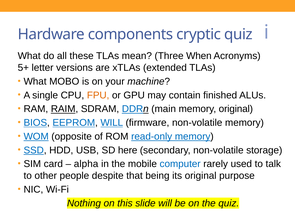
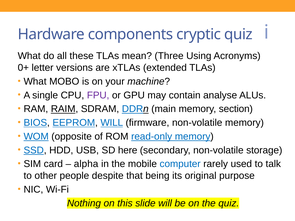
When: When -> Using (199, 56)
5+: 5+ -> 0+ (23, 68)
FPU colour: orange -> purple (98, 95)
finished: finished -> analyse (220, 95)
memory original: original -> section (236, 109)
